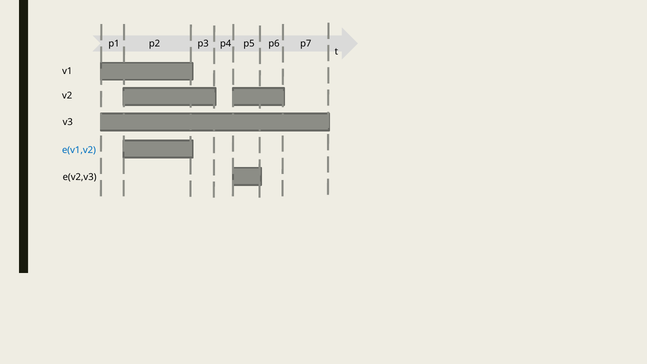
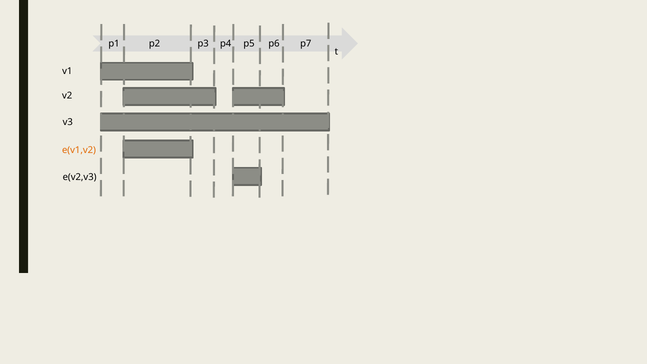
e(v1,v2 colour: blue -> orange (79, 150)
